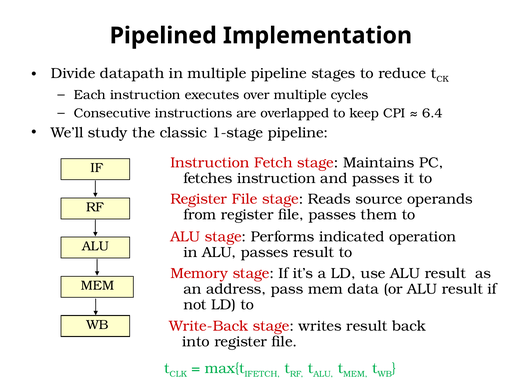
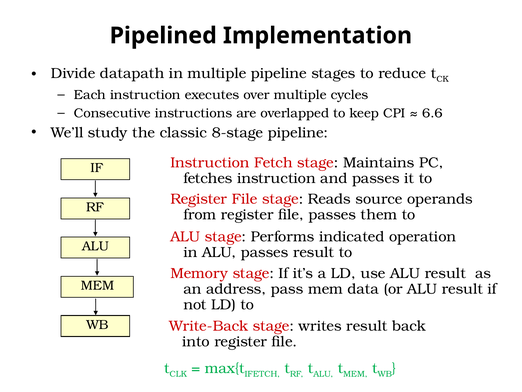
6.4: 6.4 -> 6.6 (432, 113)
1-stage: 1-stage -> 8-stage (237, 132)
